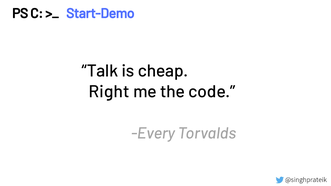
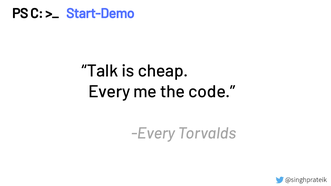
Right: Right -> Every (109, 92)
